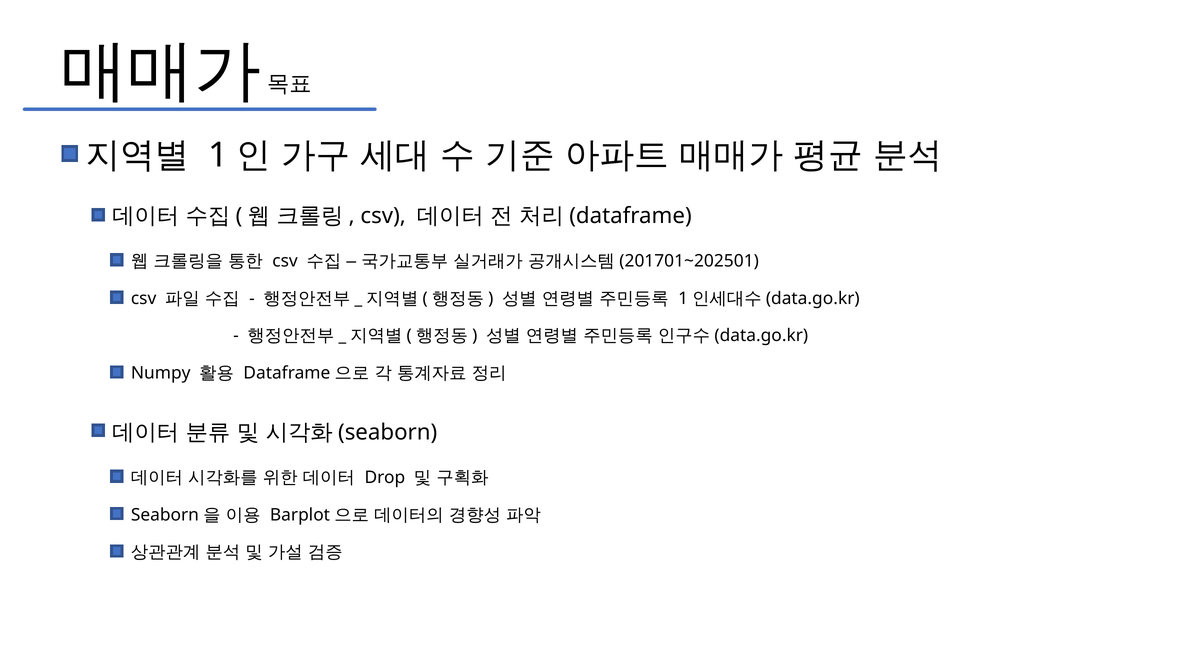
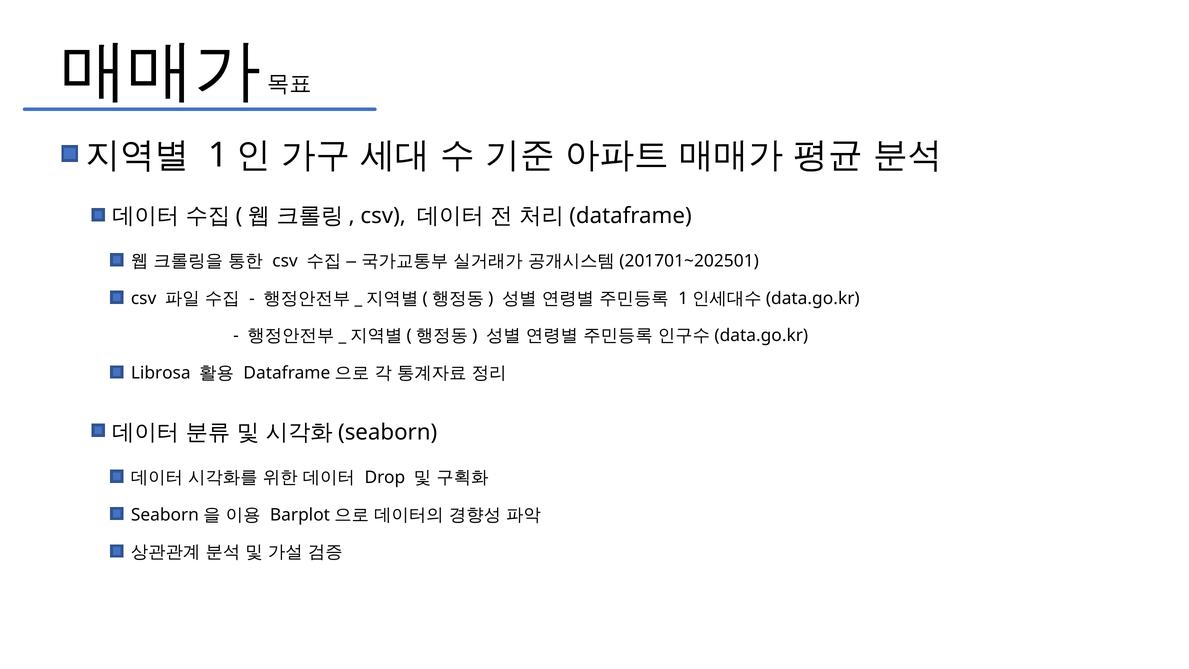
Numpy: Numpy -> Librosa (161, 373)
